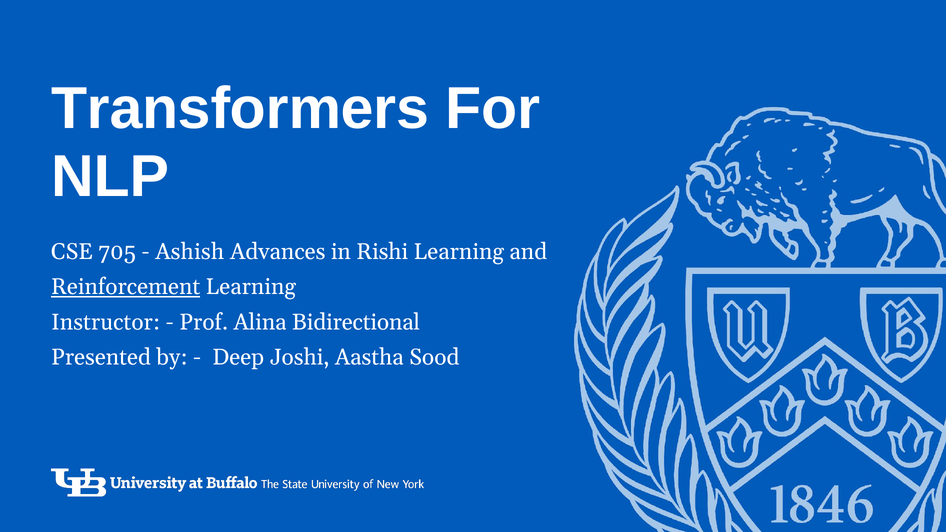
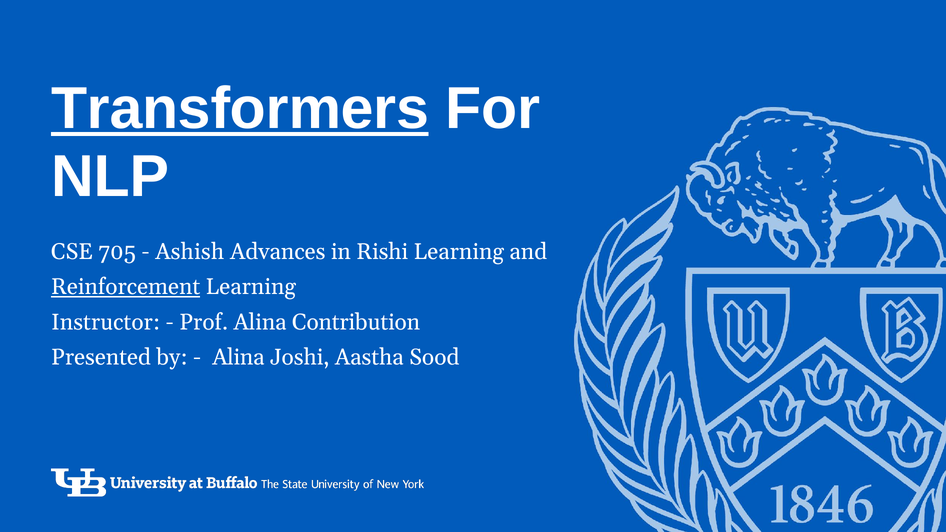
Transformers underline: none -> present (240, 109)
Bidirectional: Bidirectional -> Contribution (356, 322)
Deep: Deep -> Alina (238, 358)
